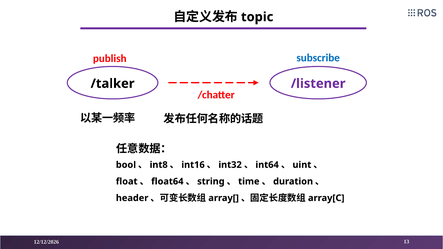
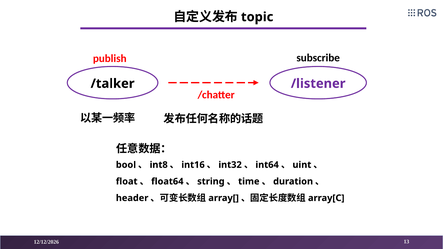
subscribe colour: blue -> black (318, 58)
